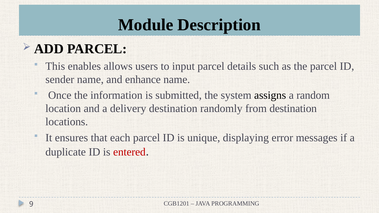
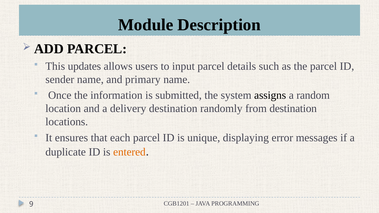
enables: enables -> updates (84, 66)
enhance: enhance -> primary (143, 79)
entered colour: red -> orange (129, 152)
